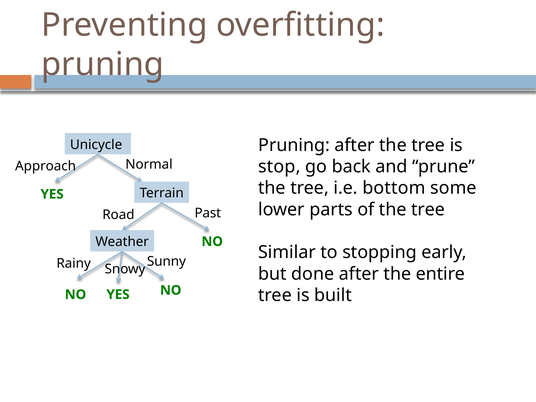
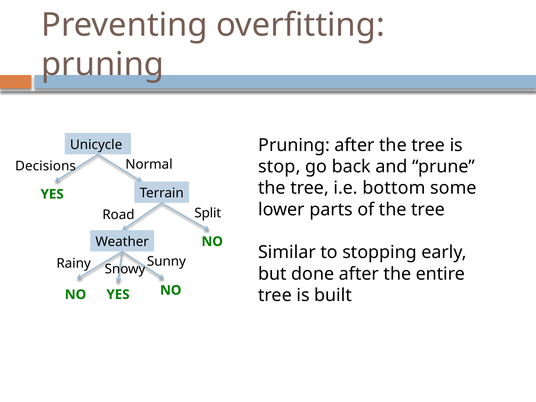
Approach: Approach -> Decisions (46, 166)
Past: Past -> Split (208, 213)
